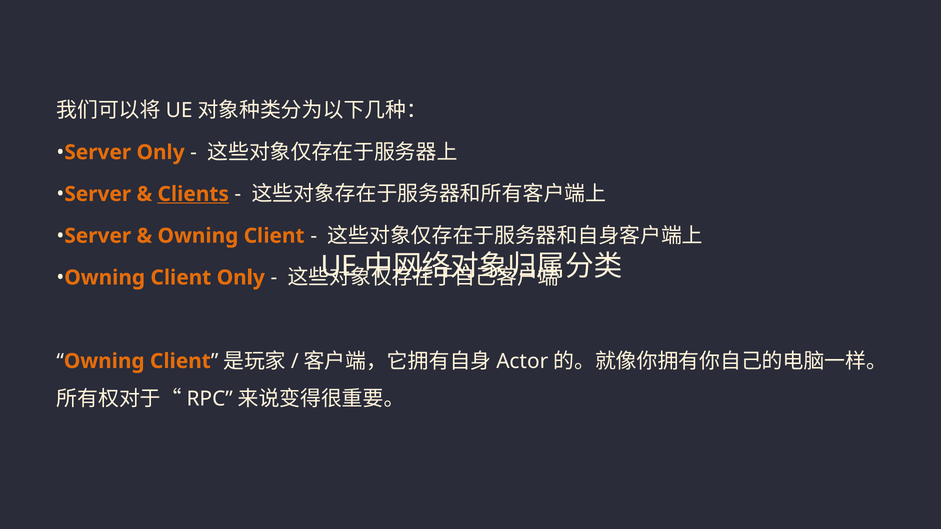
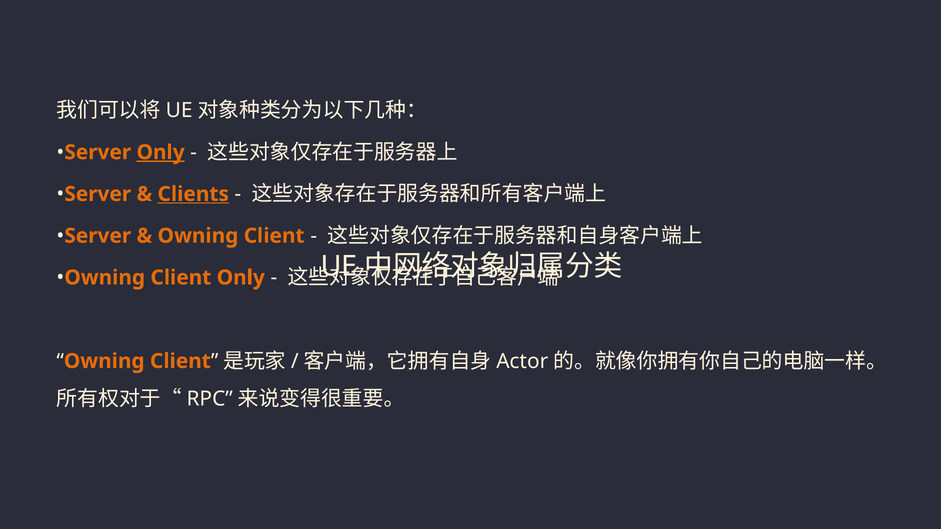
Only underline: none -> present (161, 152)
